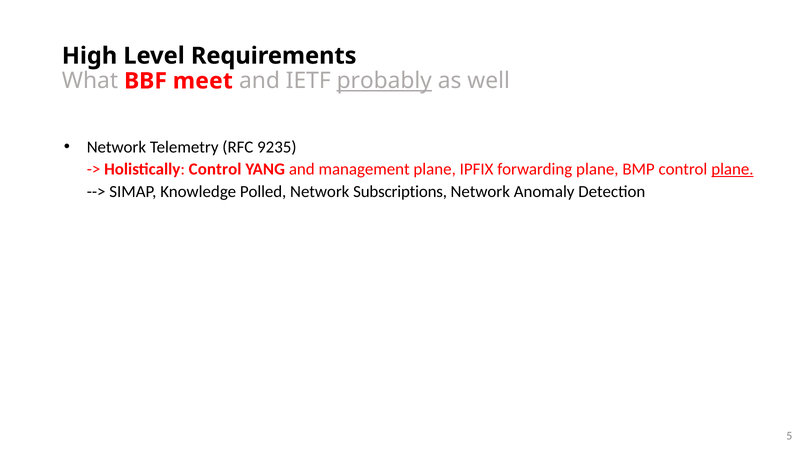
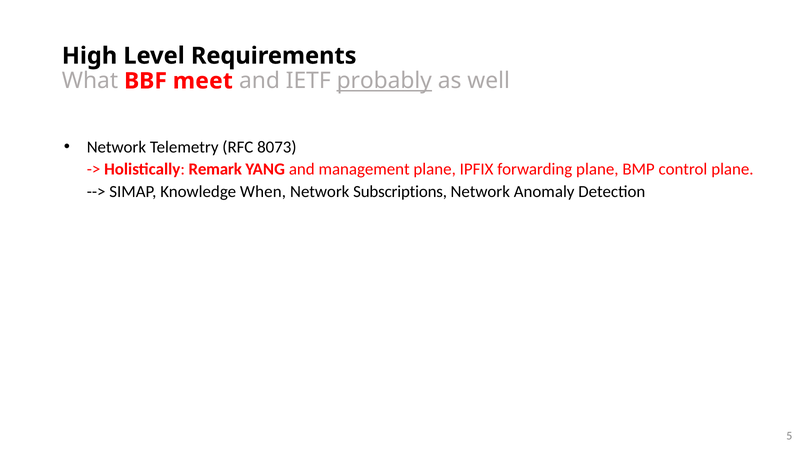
9235: 9235 -> 8073 (277, 147)
Holistically Control: Control -> Remark (215, 169)
plane underline: present -> none (732, 169)
Polled: Polled -> When (263, 192)
